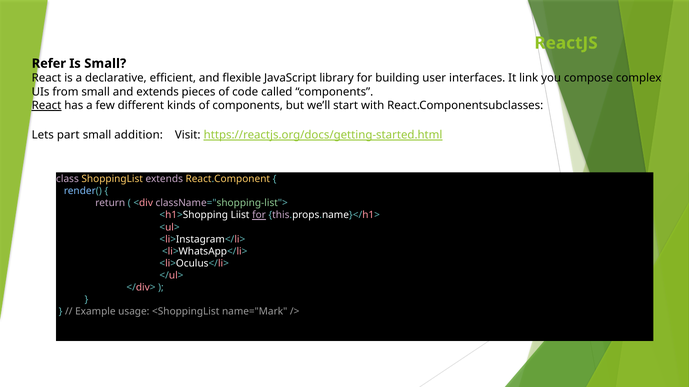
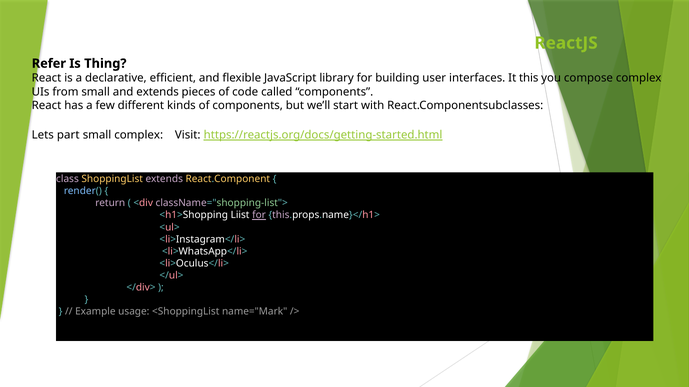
Is Small: Small -> Thing (105, 64)
link: link -> this (529, 78)
React underline: present -> none (47, 106)
small addition: addition -> complex (139, 135)
